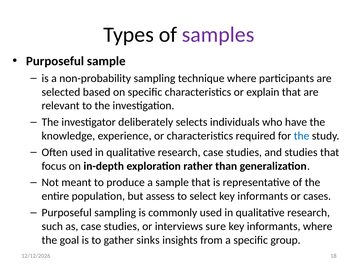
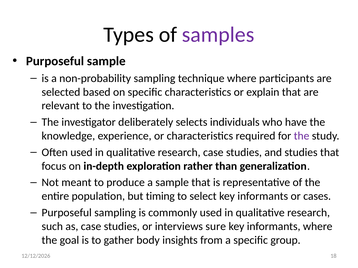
the colour: blue -> purple (302, 136)
assess: assess -> timing (160, 197)
sinks: sinks -> body (148, 240)
